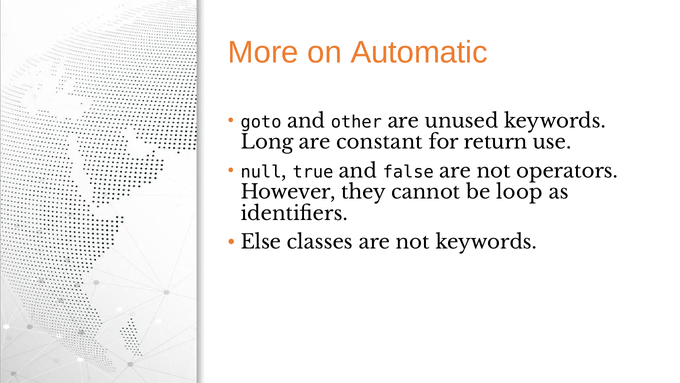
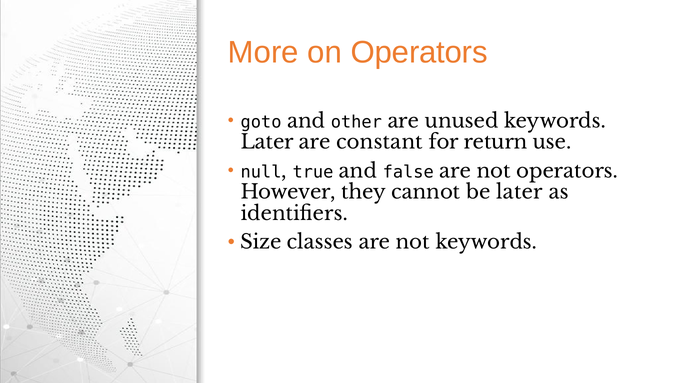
on Automatic: Automatic -> Operators (419, 52)
Long: Long -> Later (267, 142)
be loop: loop -> later (520, 192)
Else: Else -> Size (261, 242)
